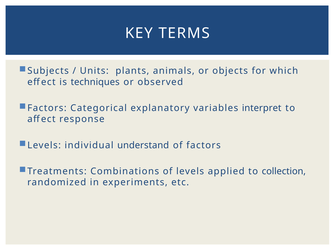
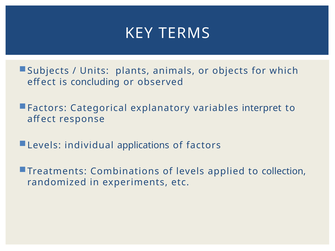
techniques: techniques -> concluding (95, 82)
understand: understand -> applications (143, 145)
